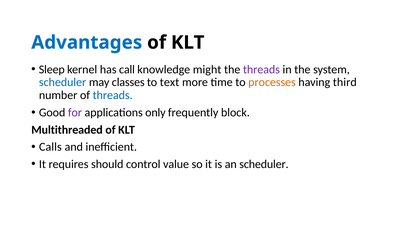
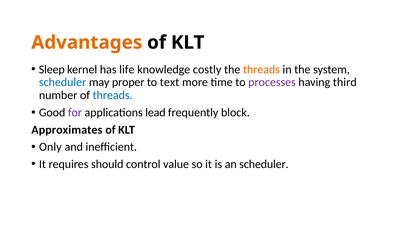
Advantages colour: blue -> orange (87, 42)
call: call -> life (127, 69)
might: might -> costly (207, 69)
threads colour: purple -> orange (261, 69)
classes: classes -> proper (128, 82)
processes colour: orange -> purple (272, 82)
only: only -> lead (155, 112)
Multithreaded: Multithreaded -> Approximates (67, 130)
Calls: Calls -> Only (50, 147)
